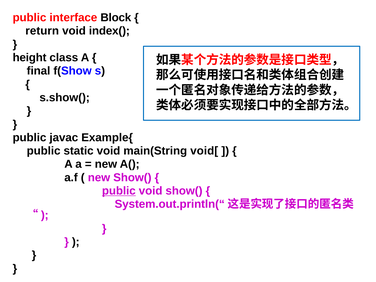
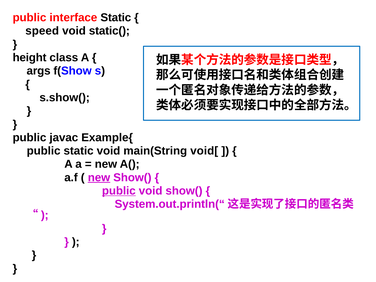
interface Block: Block -> Static (116, 18)
return: return -> speed (42, 31)
index(: index( -> static( (109, 31)
final: final -> args (39, 71)
new underline: none -> present (99, 178)
